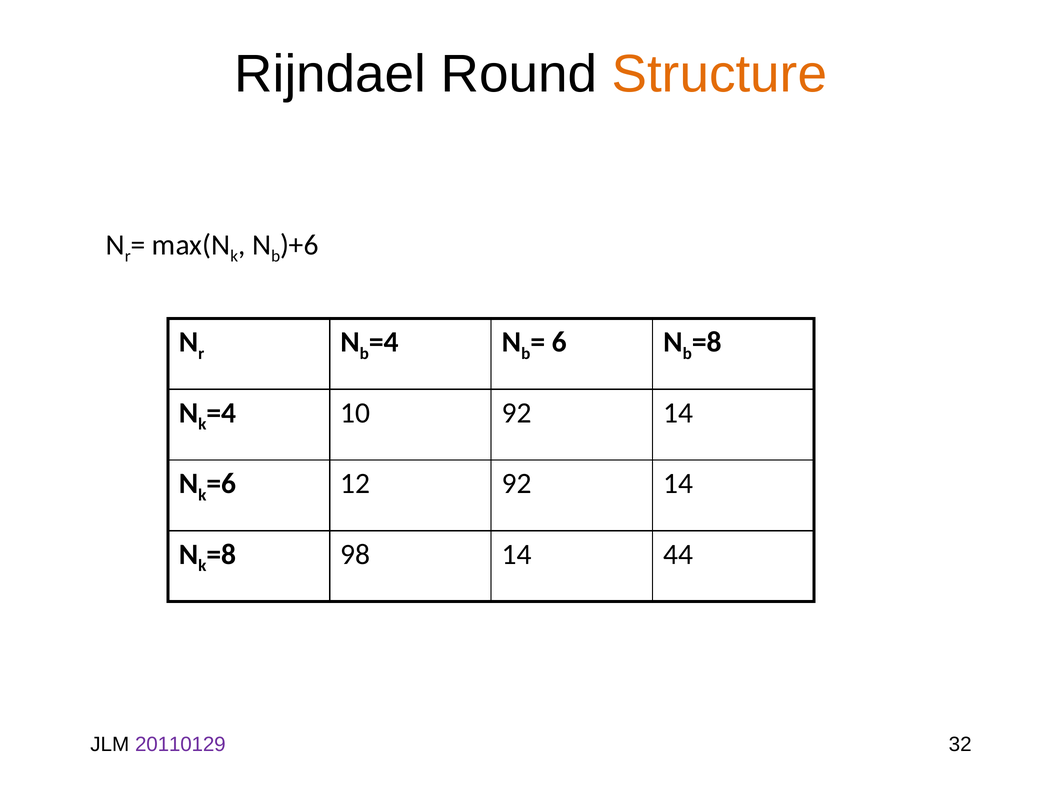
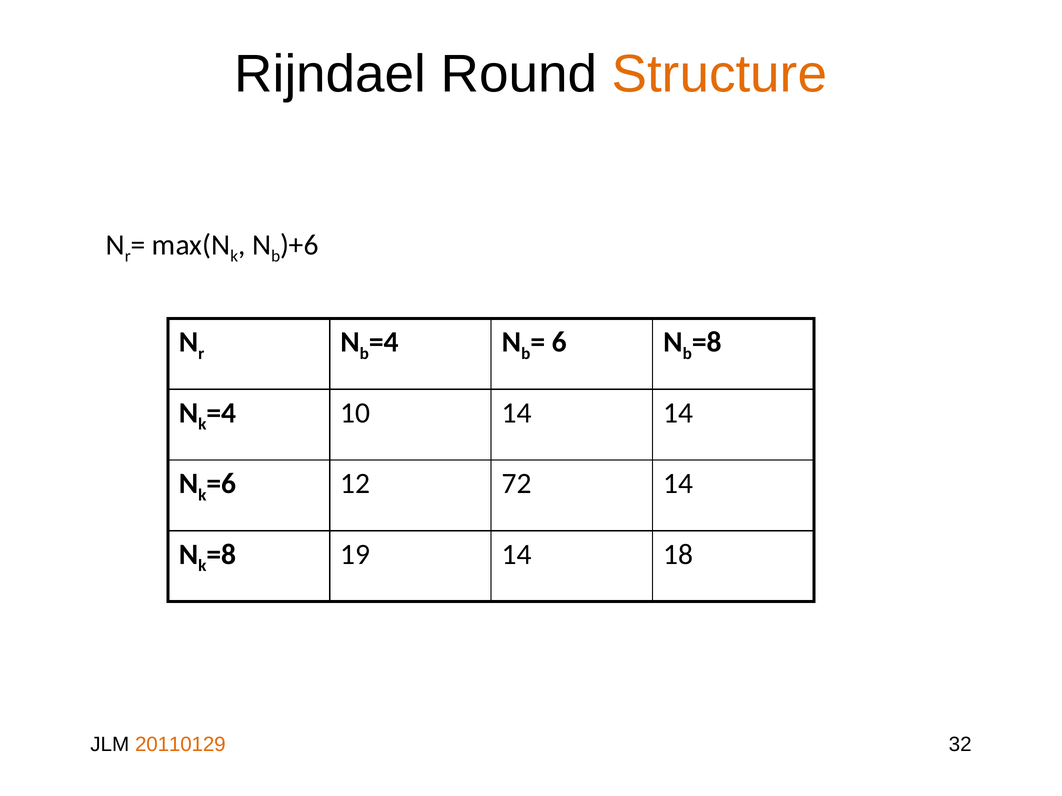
10 92: 92 -> 14 (517, 413)
12 92: 92 -> 72 (517, 484)
98: 98 -> 19 (355, 555)
44: 44 -> 18 (678, 555)
20110129 colour: purple -> orange (180, 745)
